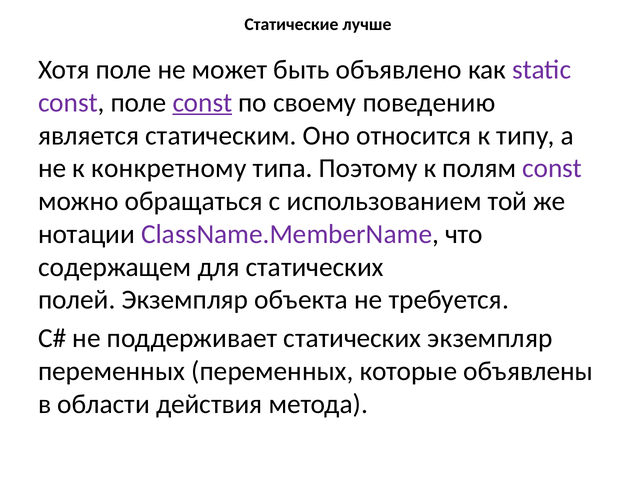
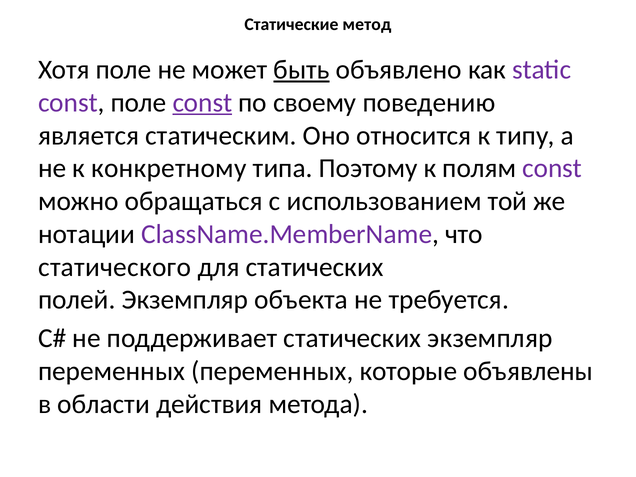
лучше: лучше -> метод (367, 24)
быть underline: none -> present (302, 70)
содержащем: содержащем -> статического (115, 267)
